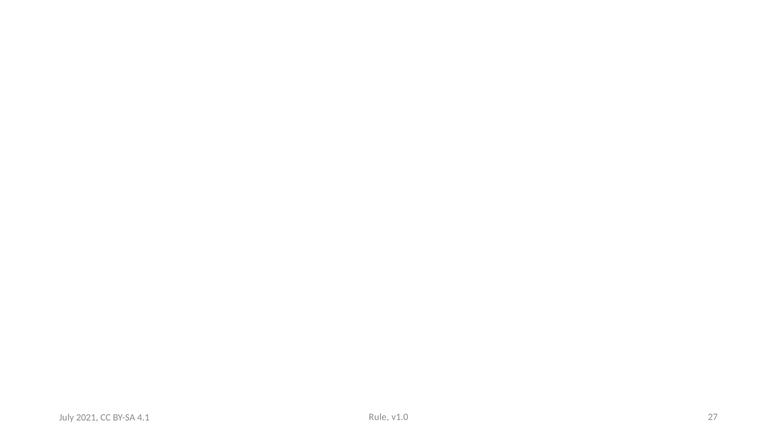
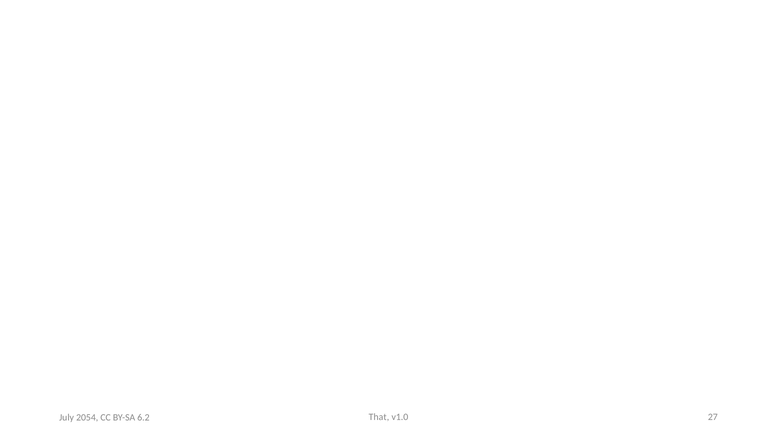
Rule: Rule -> That (379, 417)
2021: 2021 -> 2054 (87, 417)
4.1: 4.1 -> 6.2 (143, 417)
